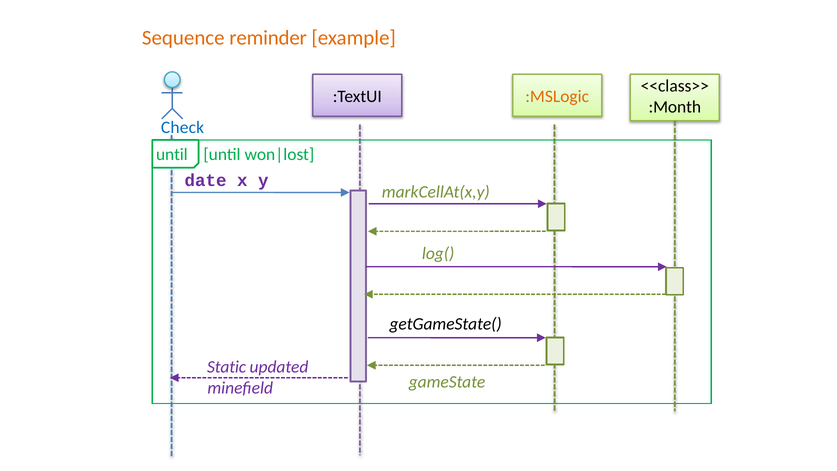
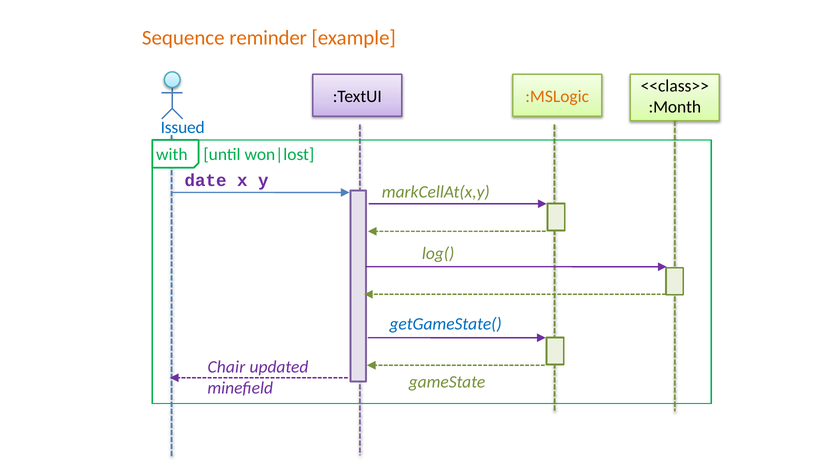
Check: Check -> Issued (183, 127)
until: until -> with (172, 154)
getGameState( colour: black -> blue (446, 324)
Static: Static -> Chair (226, 367)
